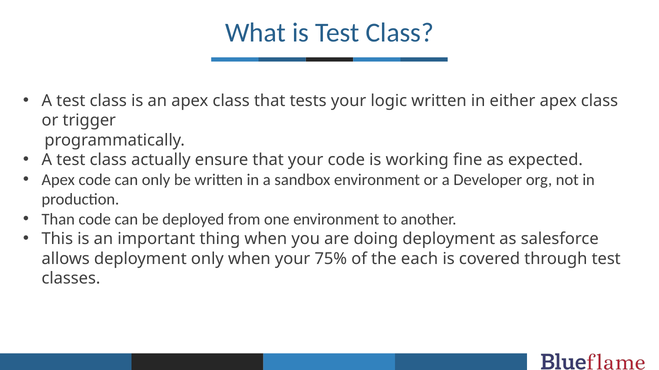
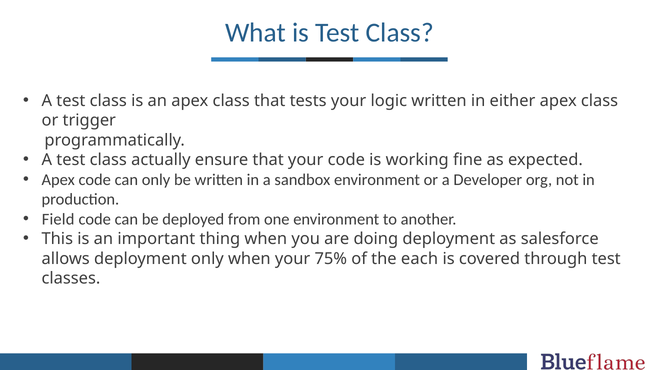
Than: Than -> Field (58, 220)
